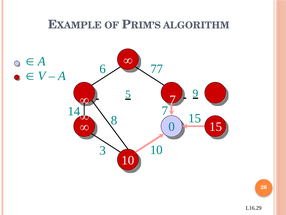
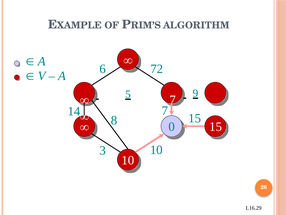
77: 77 -> 72 (157, 69)
